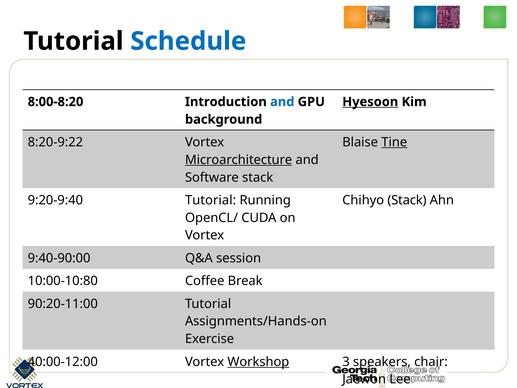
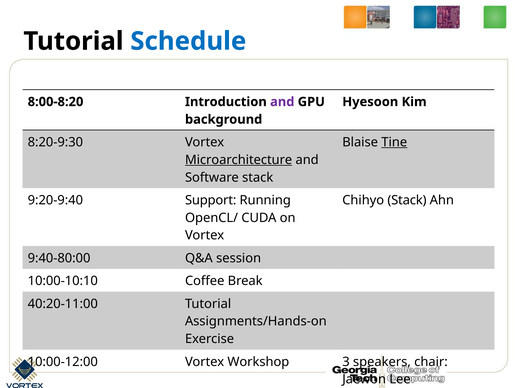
and colour: blue -> purple (282, 102)
Hyesoon underline: present -> none (370, 102)
8:20-9:22: 8:20-9:22 -> 8:20-9:30 (55, 142)
9:20-9:40 Tutorial: Tutorial -> Support (211, 200)
9:40-90:00: 9:40-90:00 -> 9:40-80:00 (59, 258)
10:00-10:80: 10:00-10:80 -> 10:00-10:10 (63, 281)
90:20-11:00: 90:20-11:00 -> 40:20-11:00 (63, 304)
40:00-12:00: 40:00-12:00 -> 10:00-12:00 (63, 362)
Workshop underline: present -> none (258, 362)
